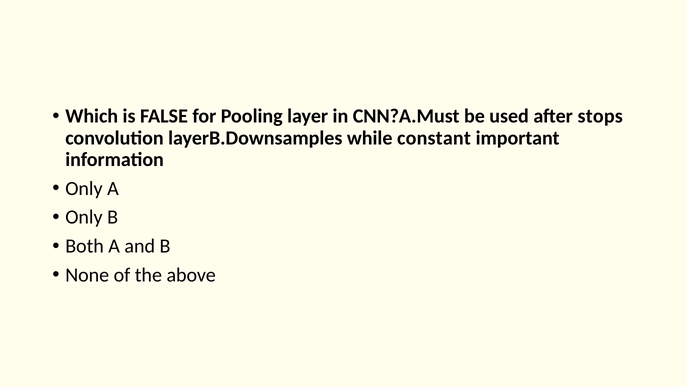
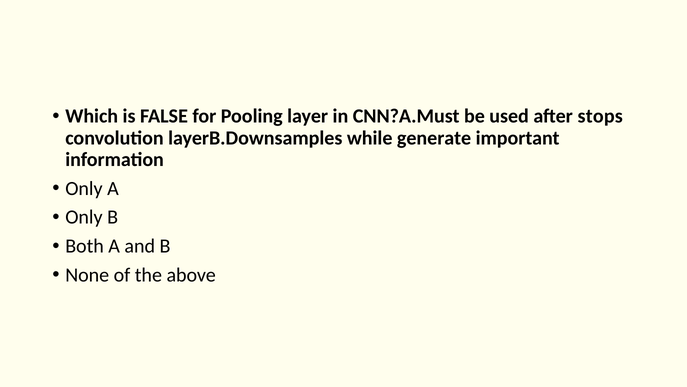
constant: constant -> generate (434, 138)
